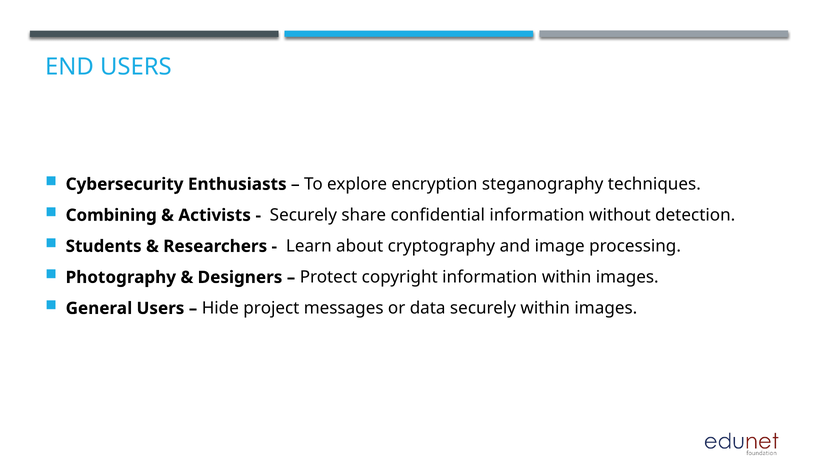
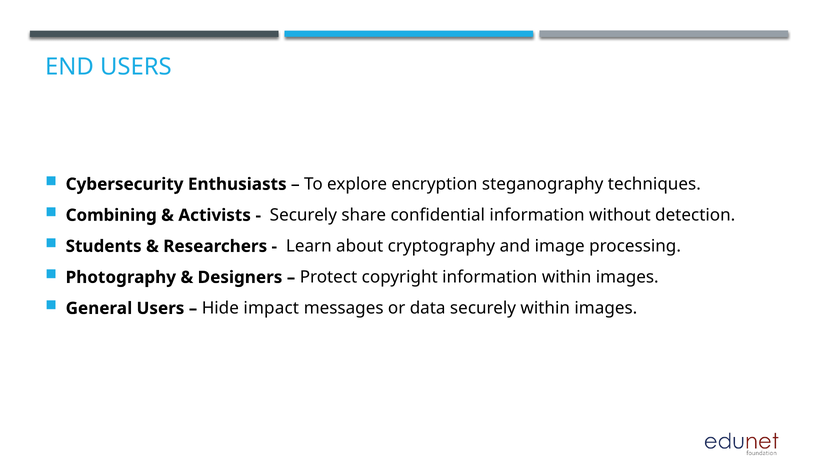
project: project -> impact (271, 308)
